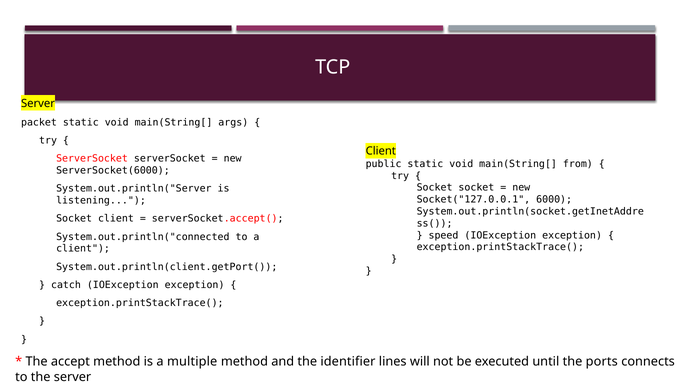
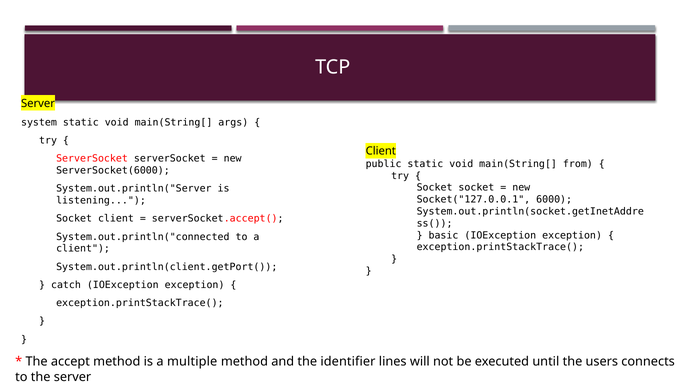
packet: packet -> system (39, 122)
speed: speed -> basic (443, 236)
ports: ports -> users (602, 362)
